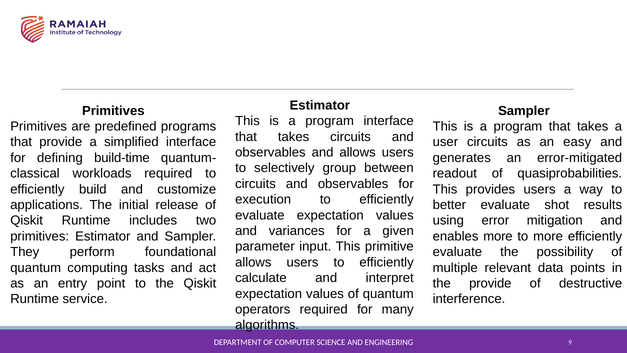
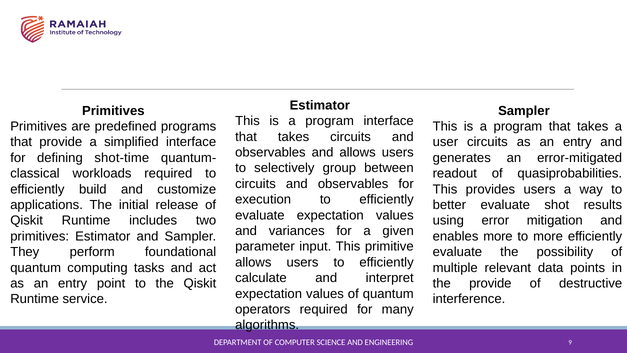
circuits as an easy: easy -> entry (577, 142)
build-time: build-time -> shot-time (122, 158)
